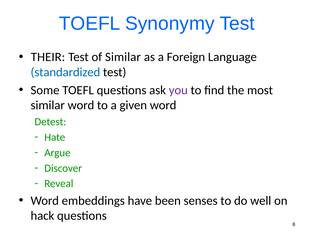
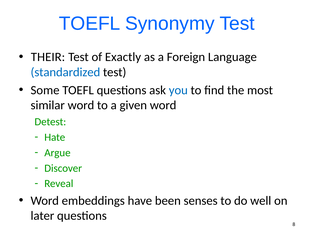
of Similar: Similar -> Exactly (123, 57)
you colour: purple -> blue (178, 90)
hack: hack -> later (42, 216)
